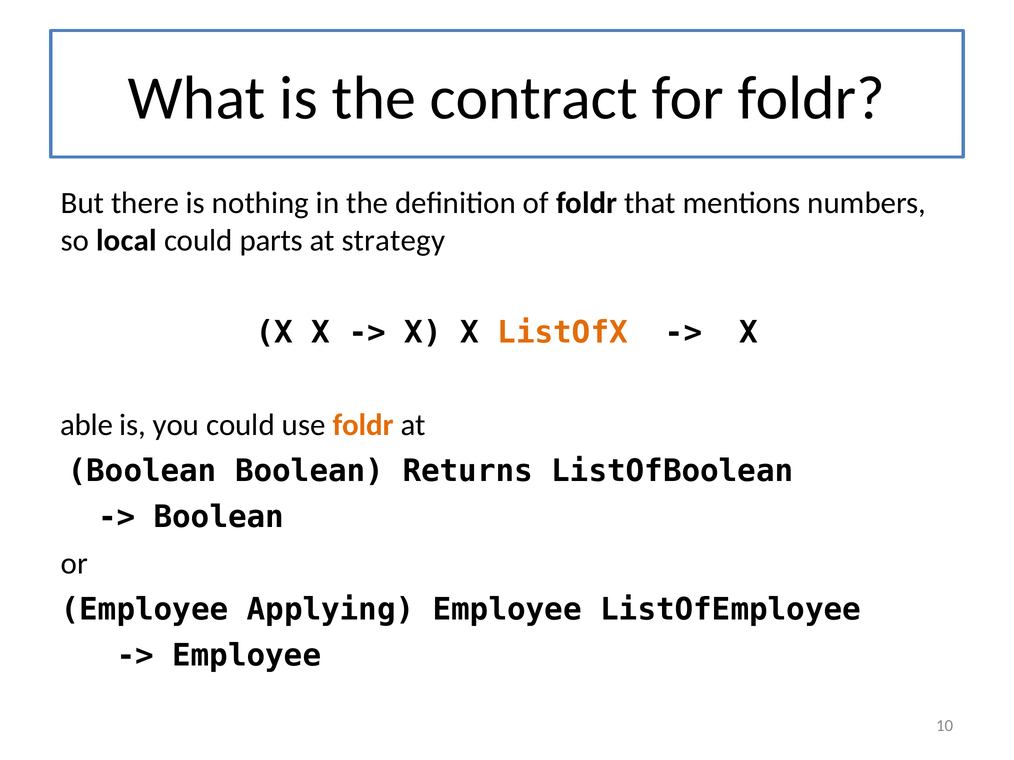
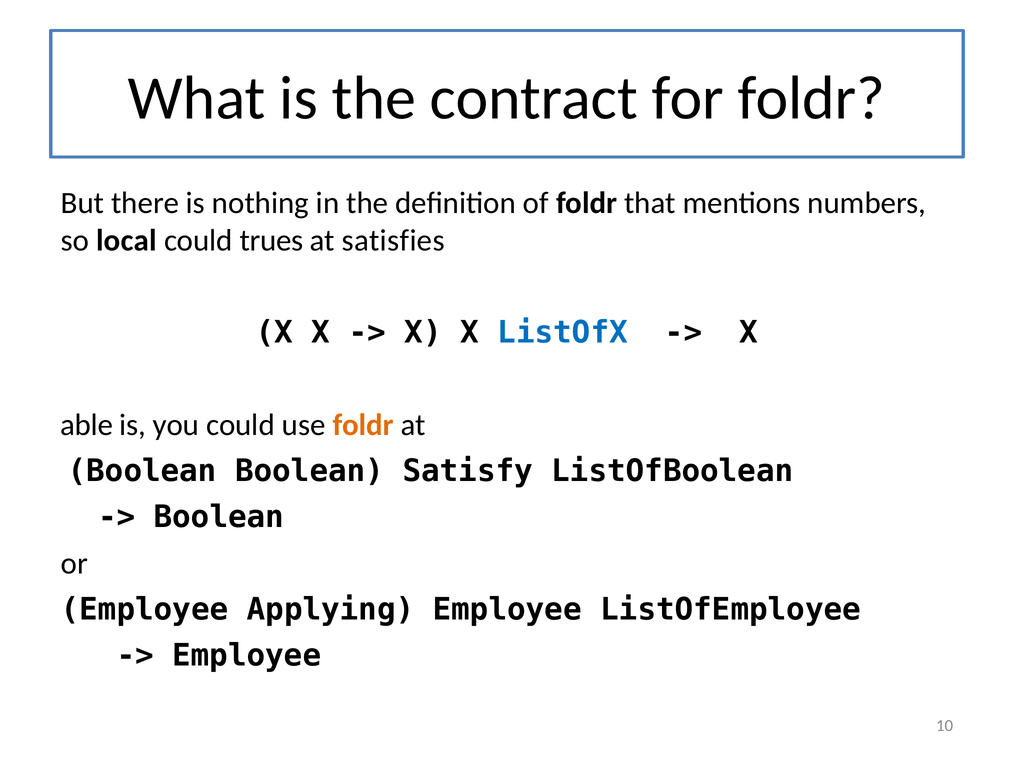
parts: parts -> trues (271, 240)
strategy: strategy -> satisfies (393, 240)
ListOfX colour: orange -> blue (563, 333)
Returns: Returns -> Satisfy (468, 471)
